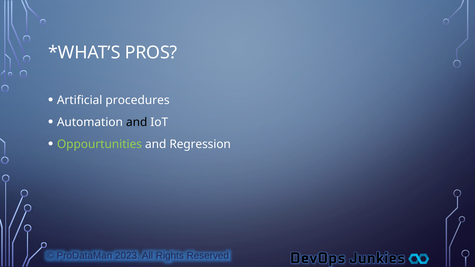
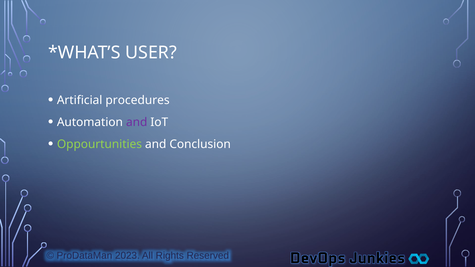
PROS: PROS -> USER (151, 53)
and colour: black -> purple (137, 122)
Regression: Regression -> Conclusion (200, 144)
